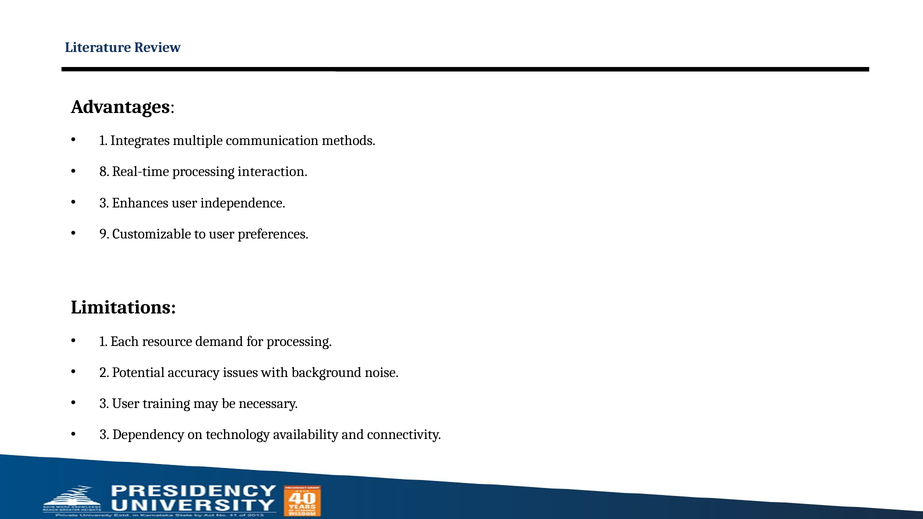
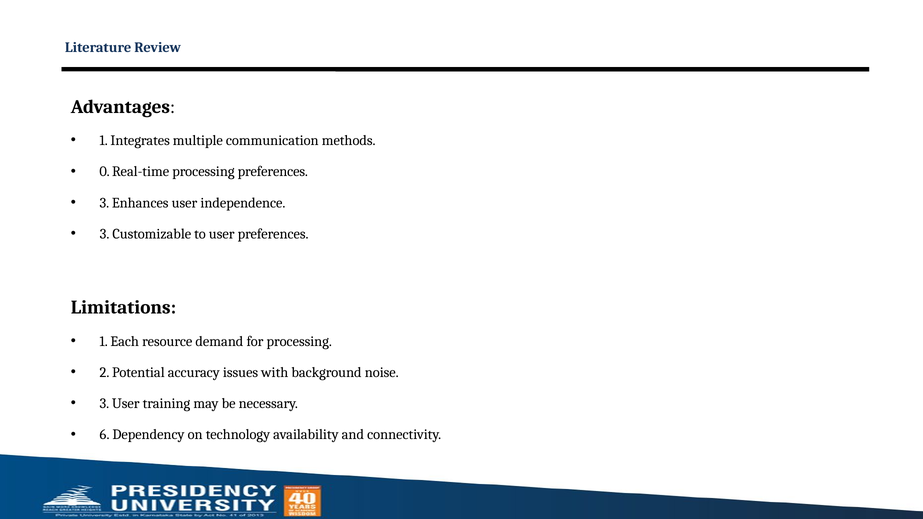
8: 8 -> 0 (105, 172)
processing interaction: interaction -> preferences (273, 172)
9: 9 -> 3 (105, 234)
3: 3 -> 6 (105, 435)
